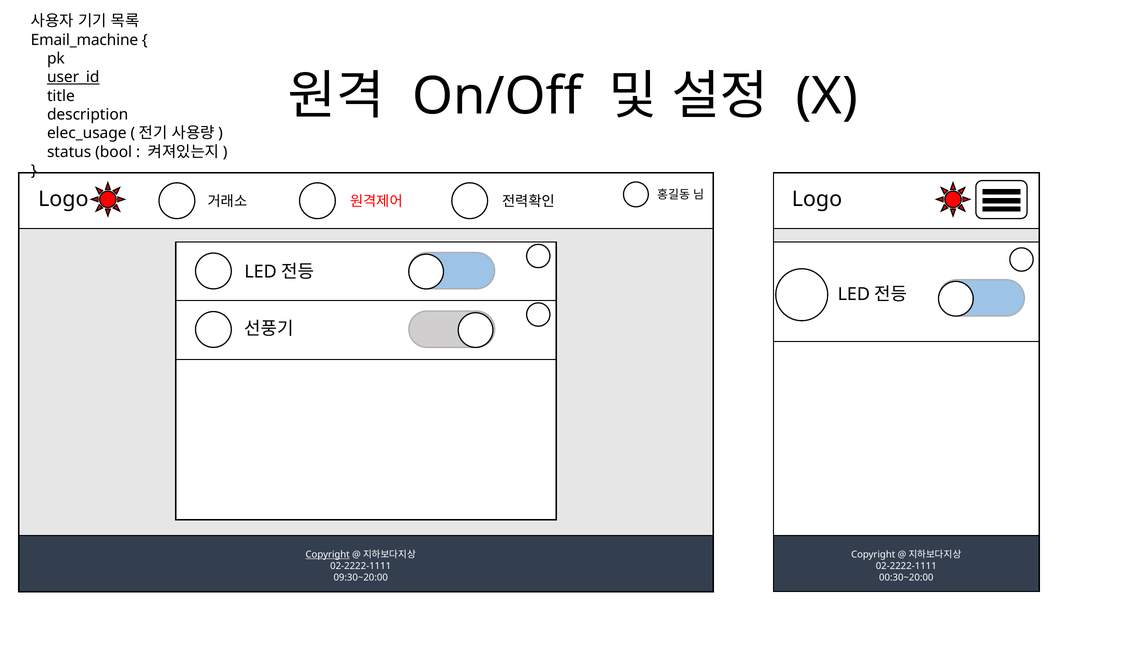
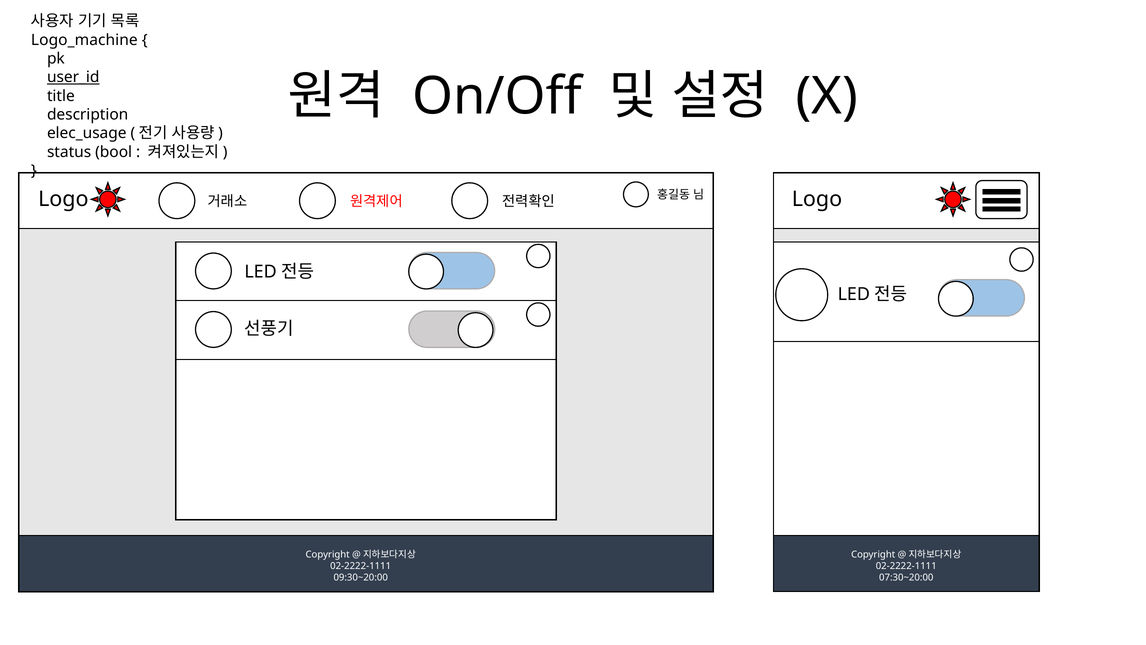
Email_machine: Email_machine -> Logo_machine (84, 40)
Copyright underline: present -> none (328, 554)
00:30~20:00: 00:30~20:00 -> 07:30~20:00 (906, 577)
